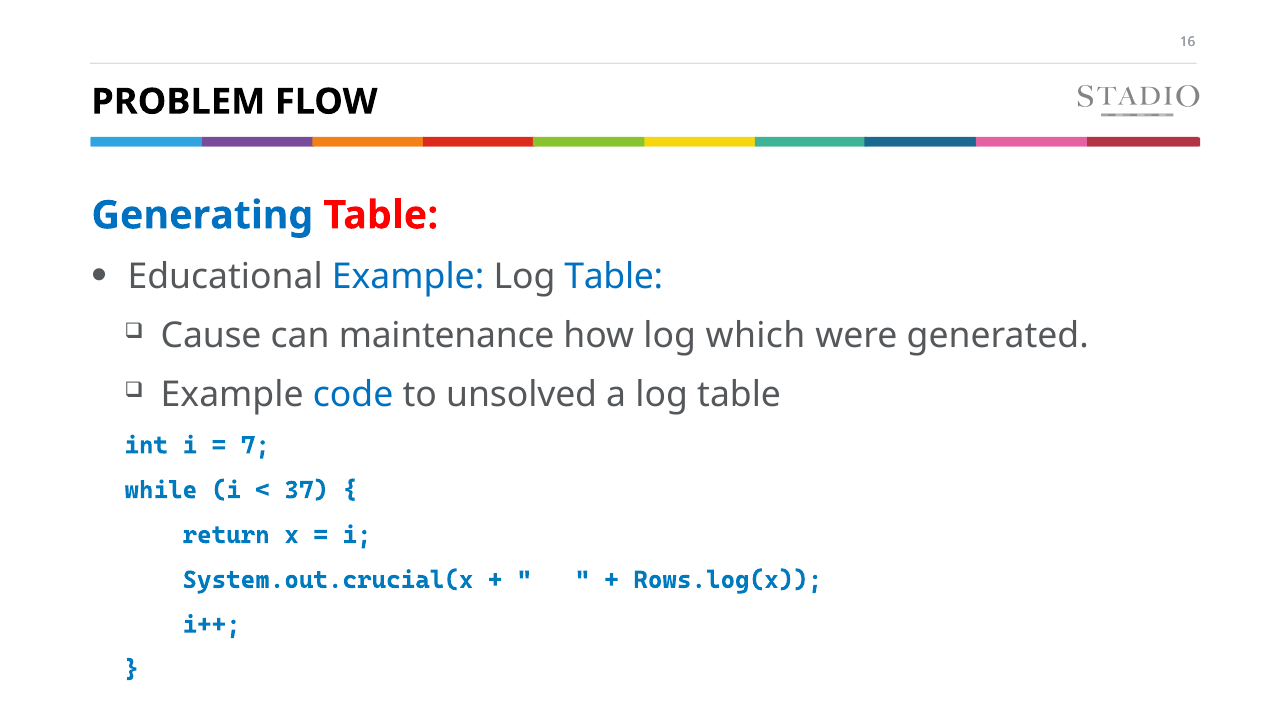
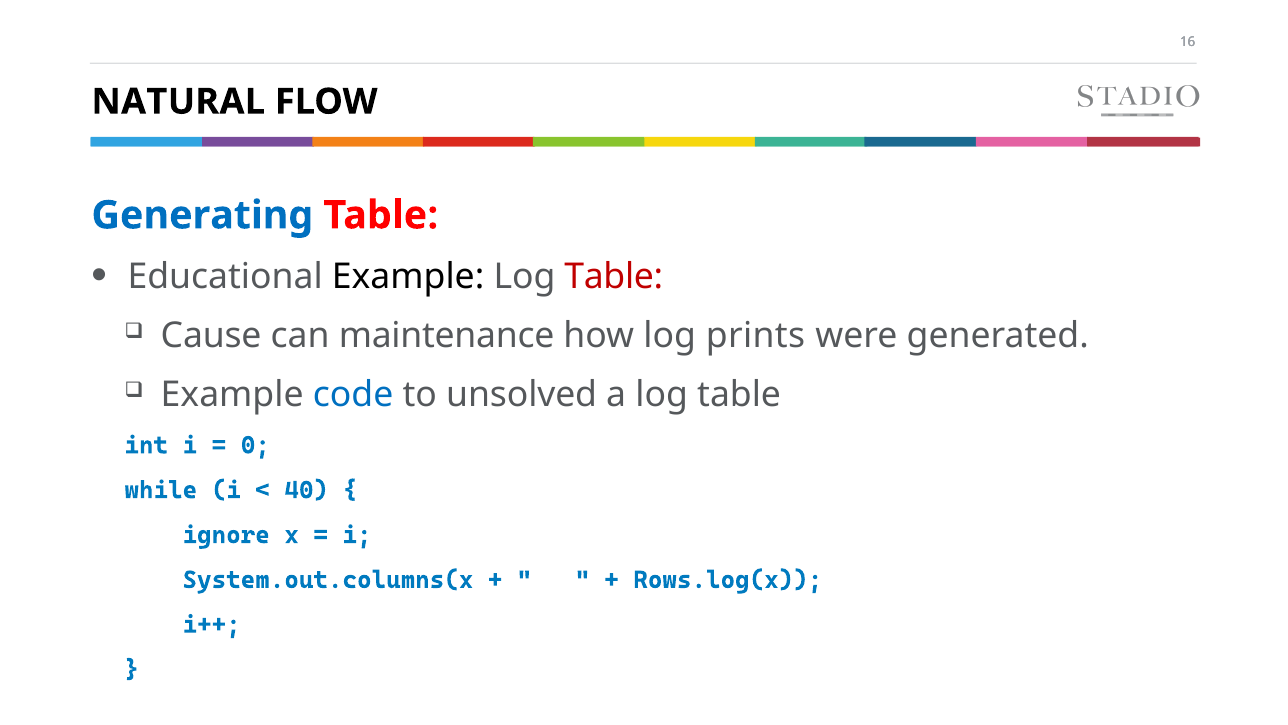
PROBLEM: PROBLEM -> NATURAL (178, 102)
Example colour: blue -> black (408, 276)
Table colour: blue -> red (614, 276)
which: which -> prints (756, 335)
7: 7 -> 0 (255, 445)
37: 37 -> 40 (306, 490)
return: return -> ignore (226, 534)
System.out.crucial(x: System.out.crucial(x -> System.out.columns(x (328, 579)
